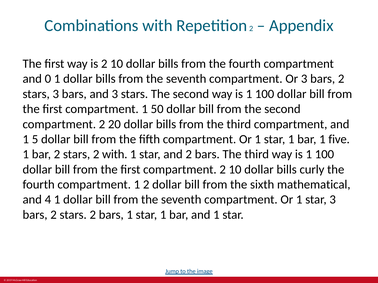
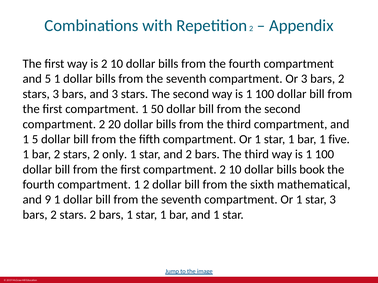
and 0: 0 -> 5 (48, 79)
2 with: with -> only (115, 155)
curly: curly -> book (312, 170)
4: 4 -> 9 (48, 200)
